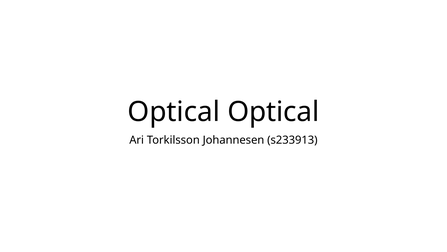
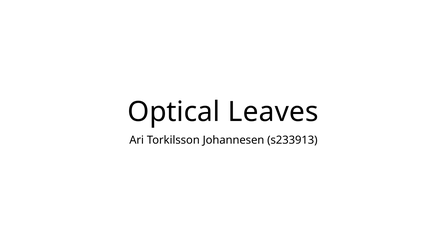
Optical Optical: Optical -> Leaves (273, 112)
